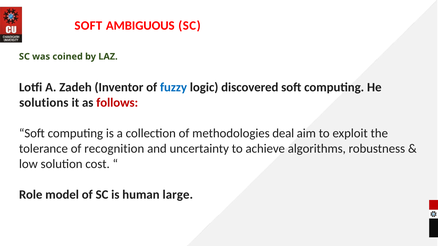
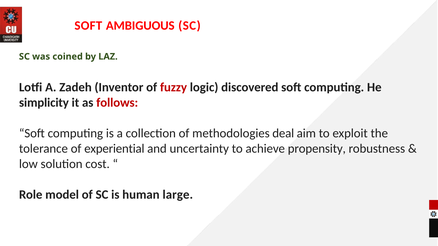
fuzzy colour: blue -> red (174, 87)
solutions: solutions -> simplicity (44, 103)
recognition: recognition -> experiential (114, 149)
algorithms: algorithms -> propensity (317, 149)
